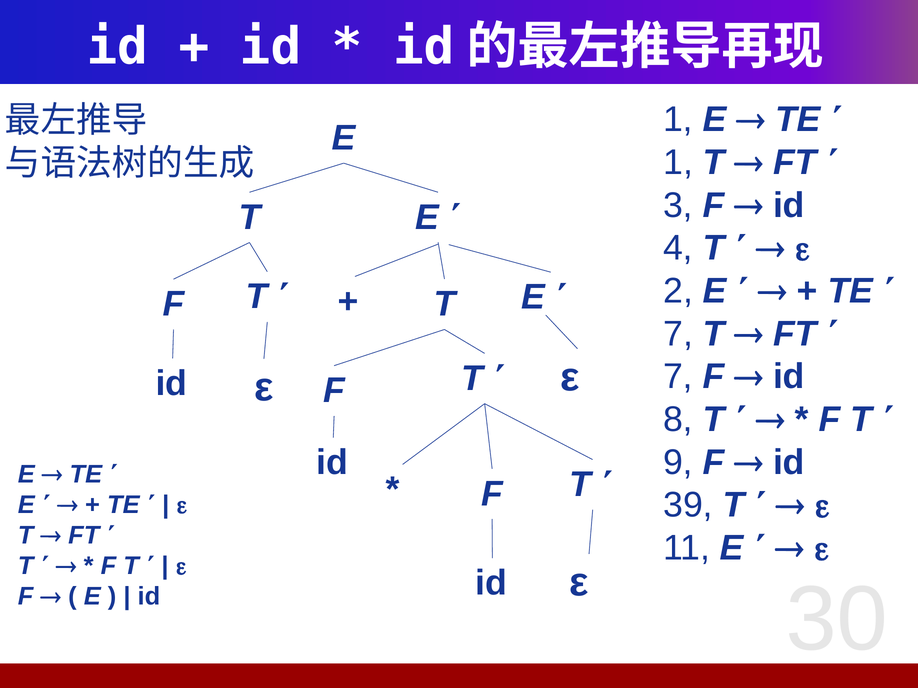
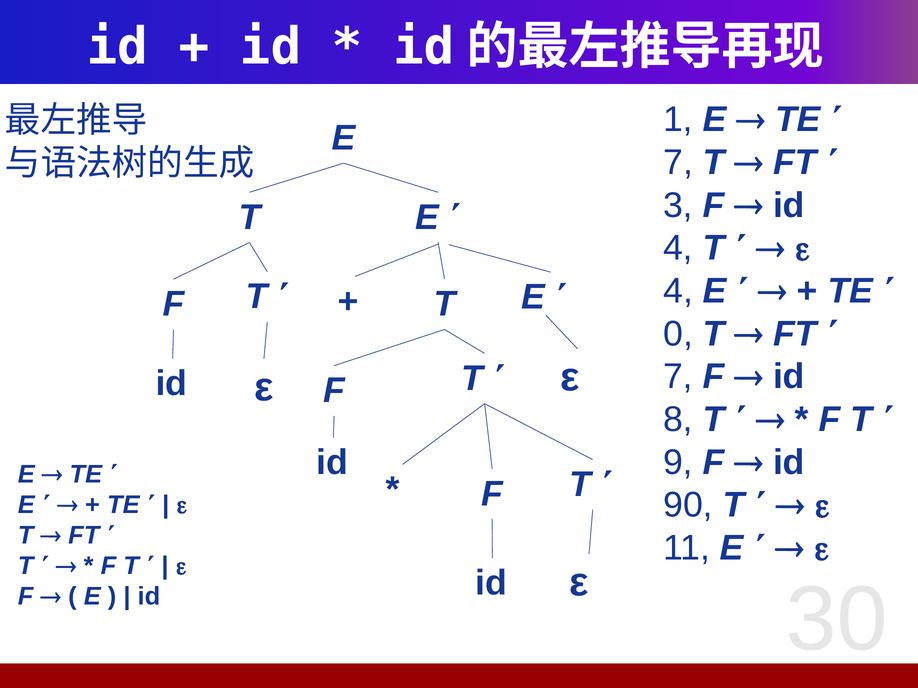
1: 1 -> 7 (678, 163)
2: 2 -> 4 (678, 291)
7: 7 -> 0 (678, 334)
39: 39 -> 90 (688, 506)
